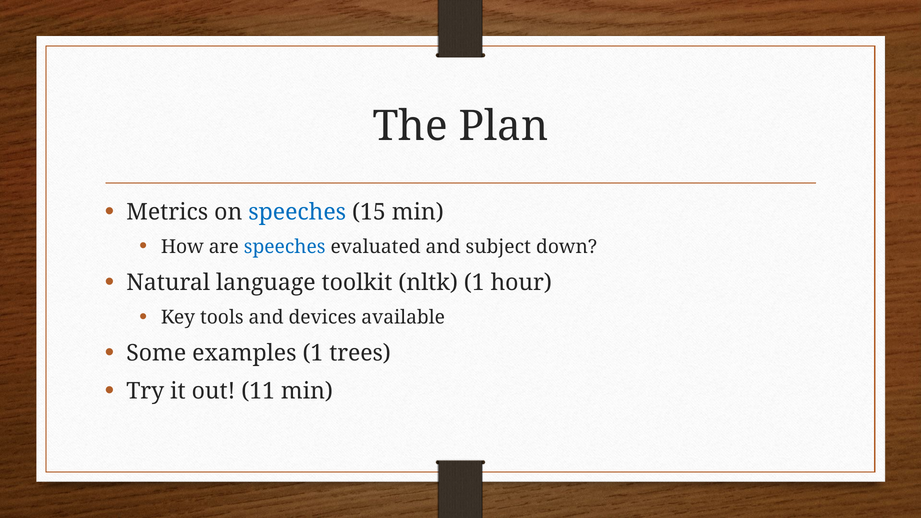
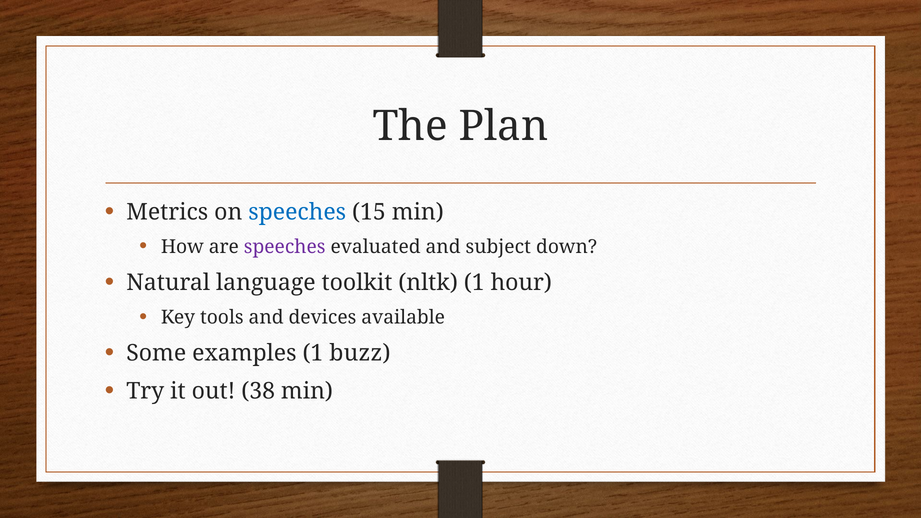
speeches colour: blue -> purple (285, 247)
trees: trees -> buzz (360, 353)
11: 11 -> 38 (258, 391)
